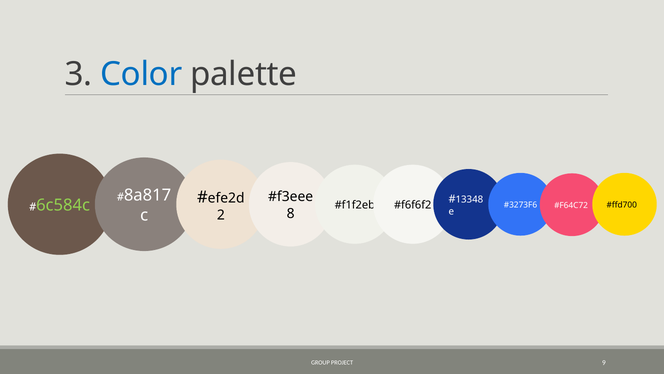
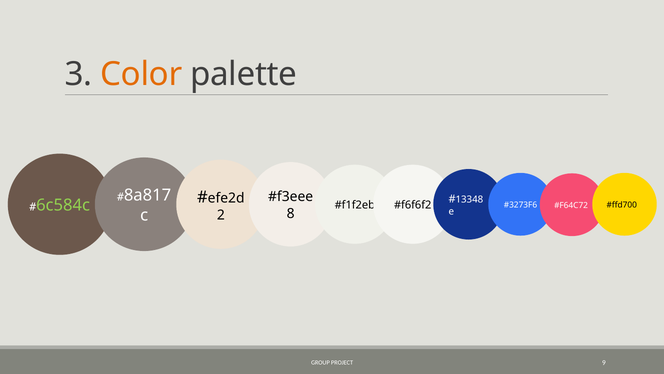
Color colour: blue -> orange (141, 74)
